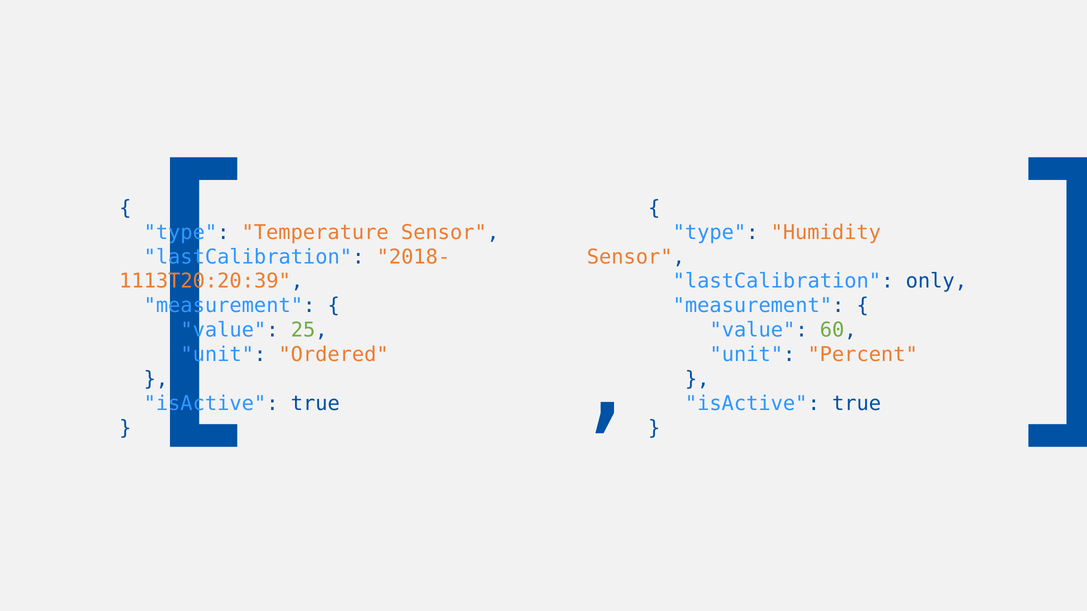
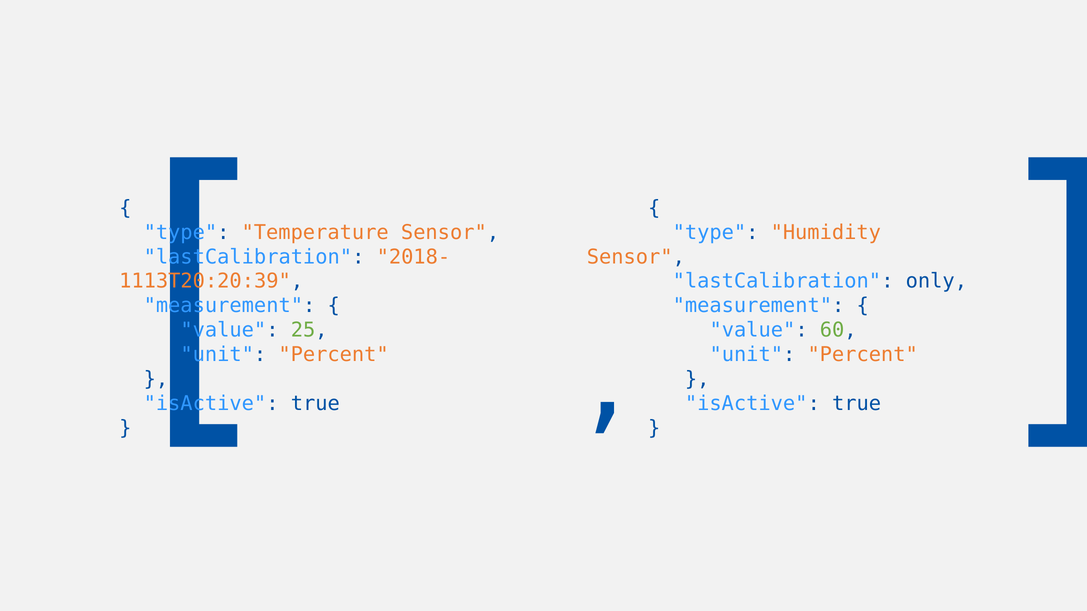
Ordered: Ordered -> Percent (334, 355)
